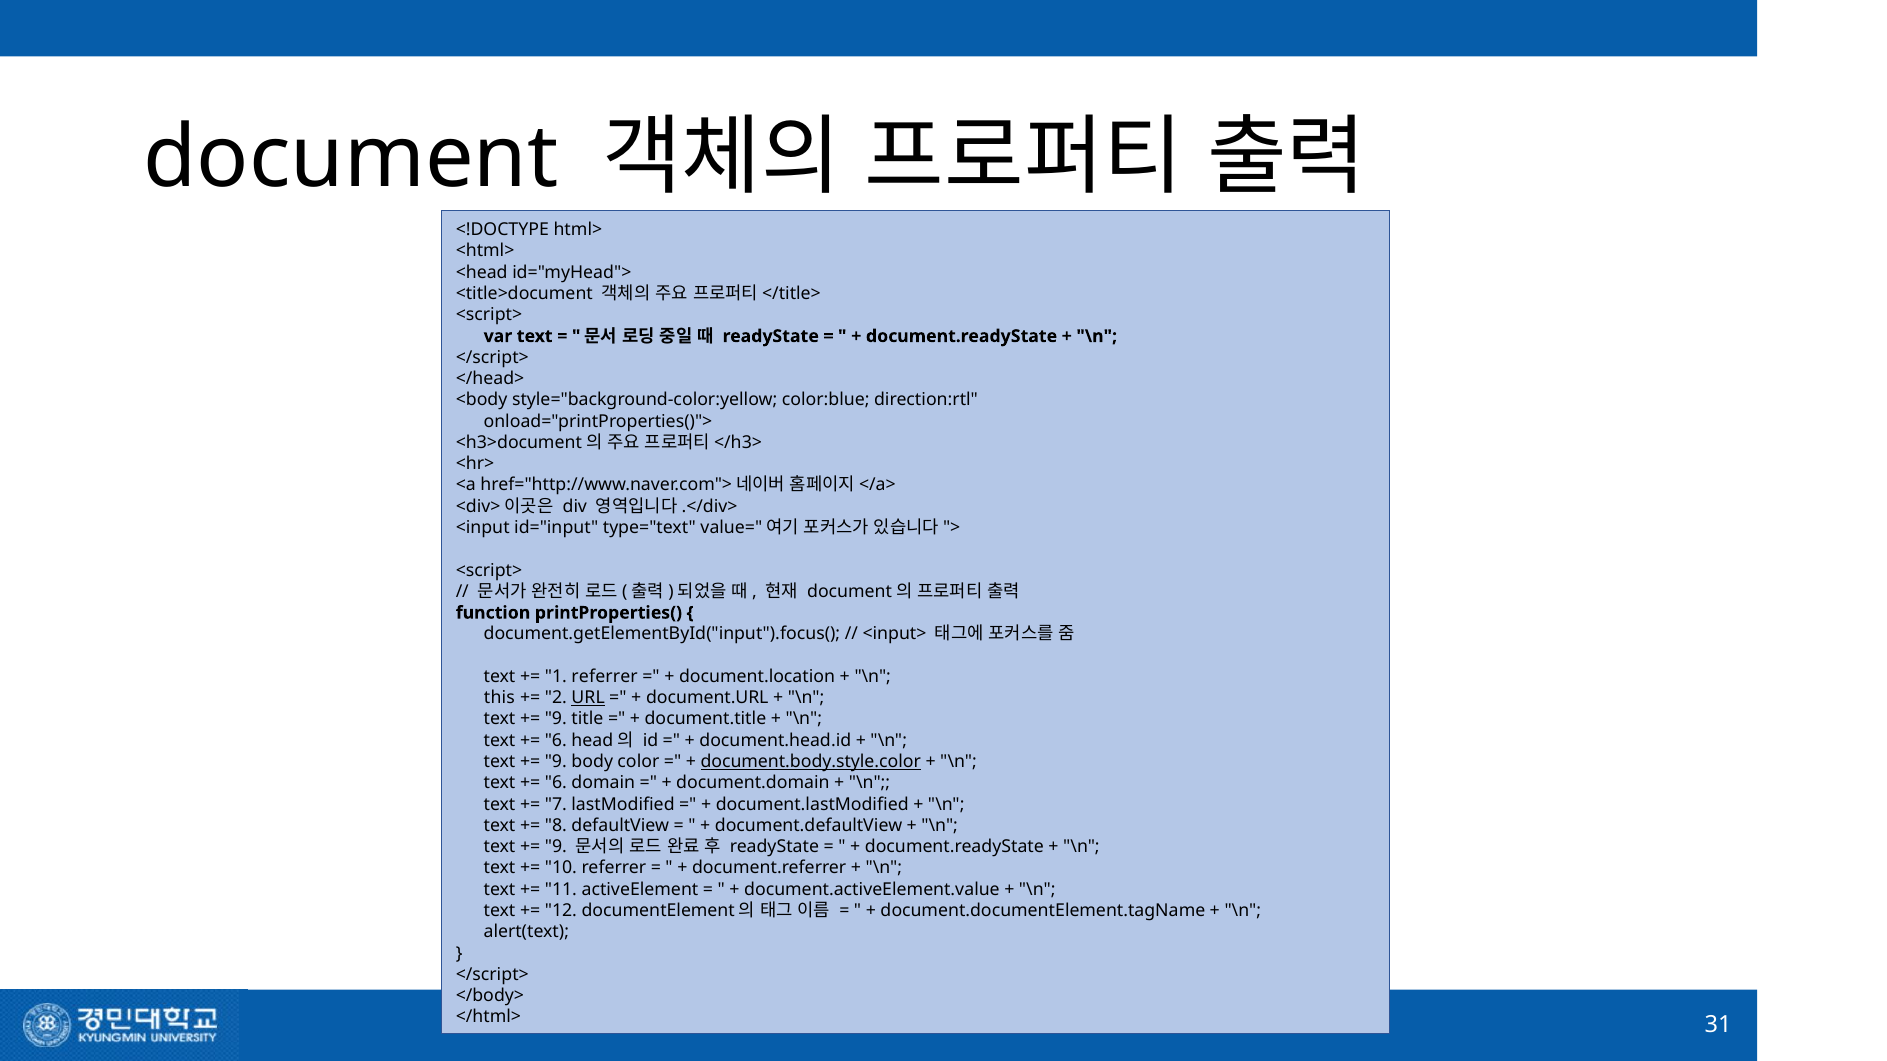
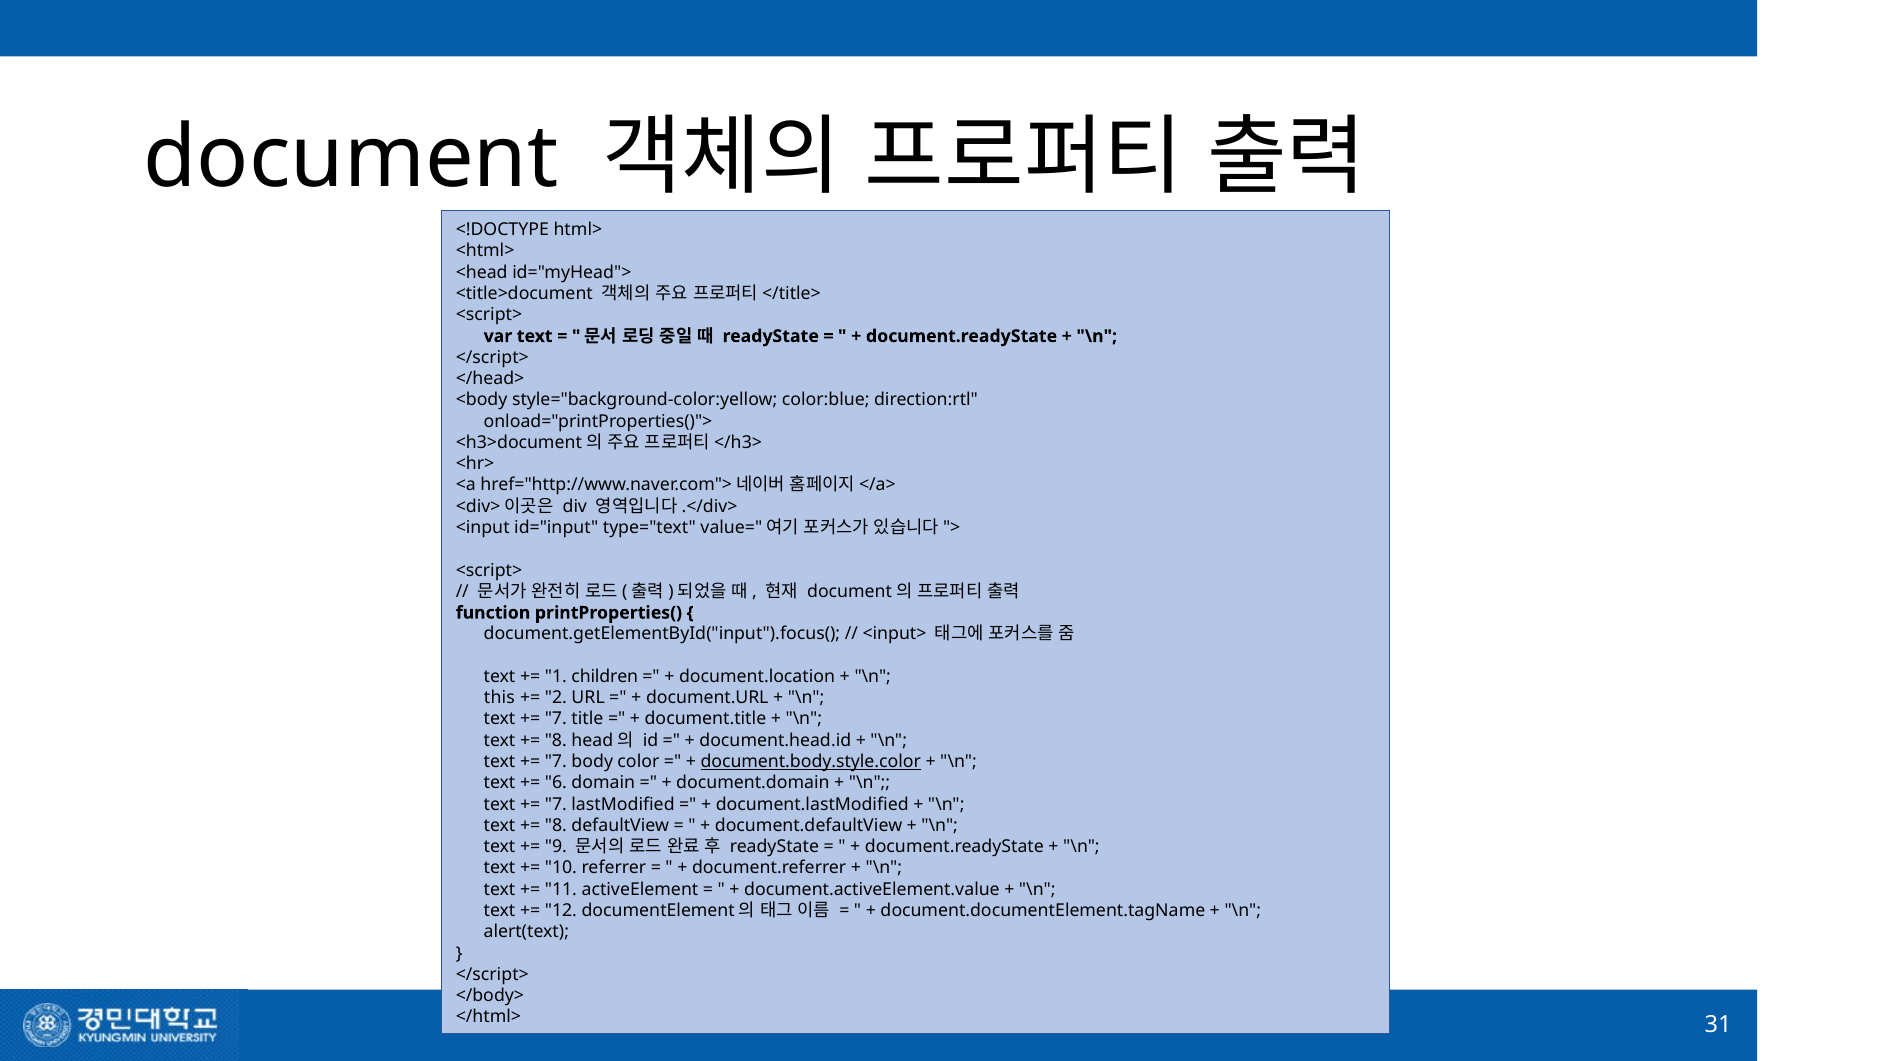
1 referrer: referrer -> children (605, 677)
URL underline: present -> none (588, 698)
9: 9 -> 7 (556, 719)
6: 6 -> 8 (556, 741)
9: 9 -> 7 (556, 762)
